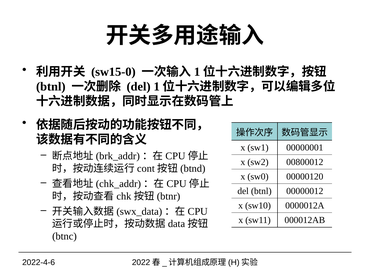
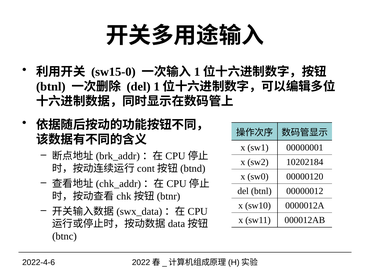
00800012: 00800012 -> 10202184 (305, 162)
